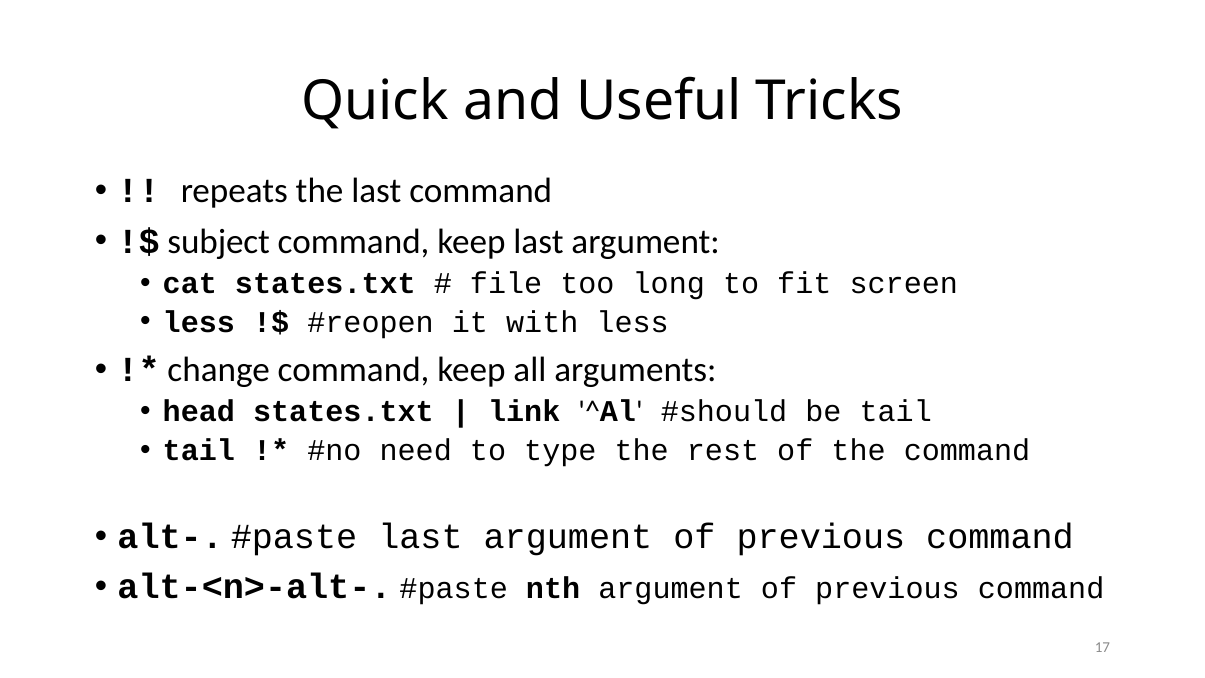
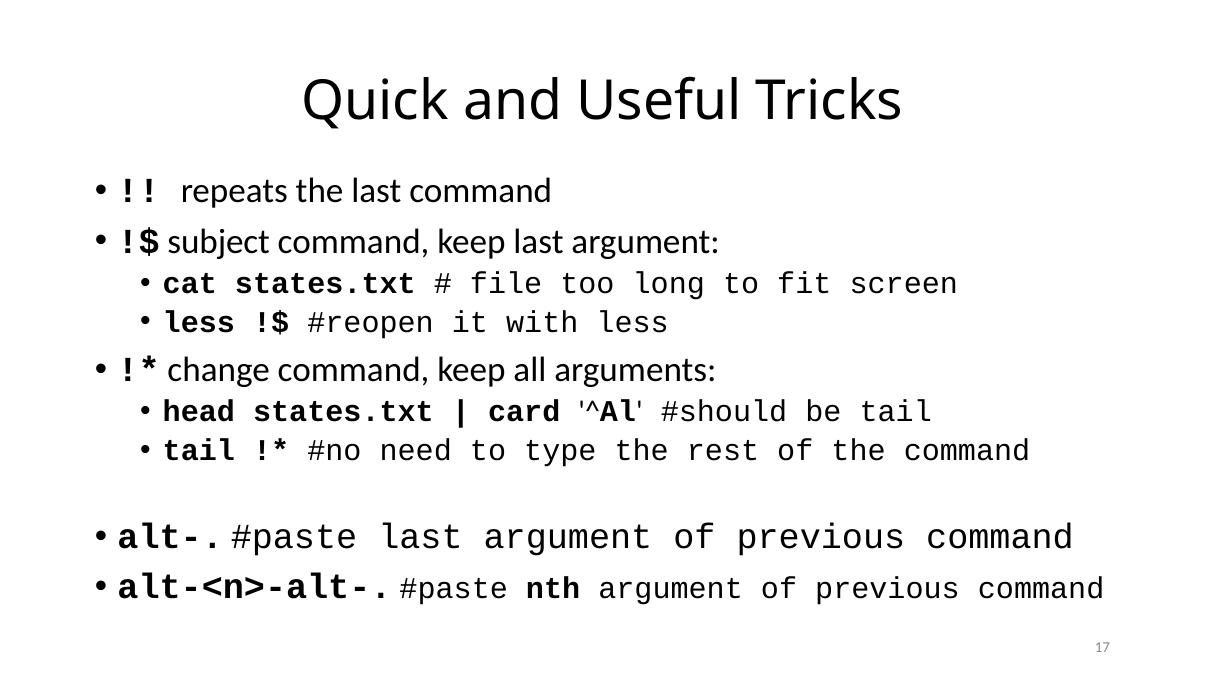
link: link -> card (524, 411)
